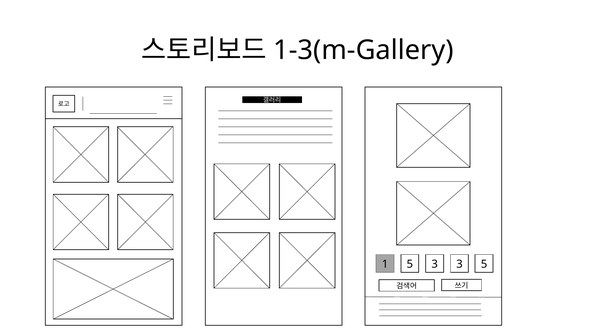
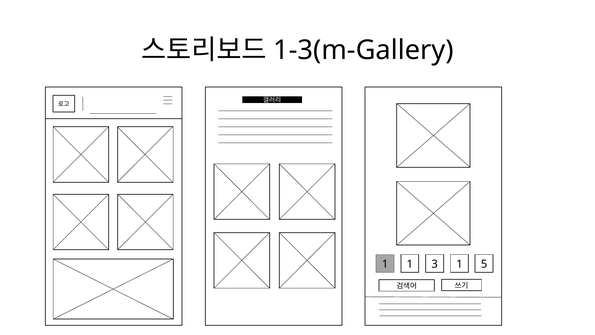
1 5: 5 -> 1 (410, 264)
3 3: 3 -> 1 (459, 264)
